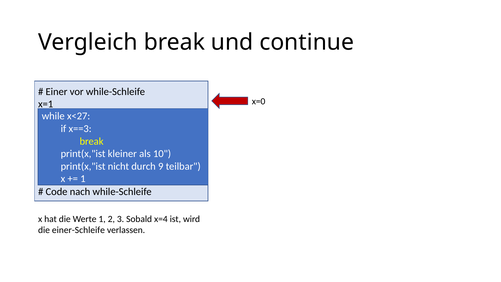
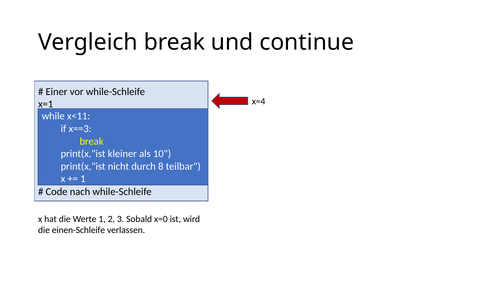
x=0: x=0 -> x=4 (259, 101)
x<27: x<27 -> x<11 (79, 116)
9: 9 -> 8 (161, 166)
x=4: x=4 -> x=0 (161, 219)
einer-Schleife: einer-Schleife -> einen-Schleife (78, 230)
